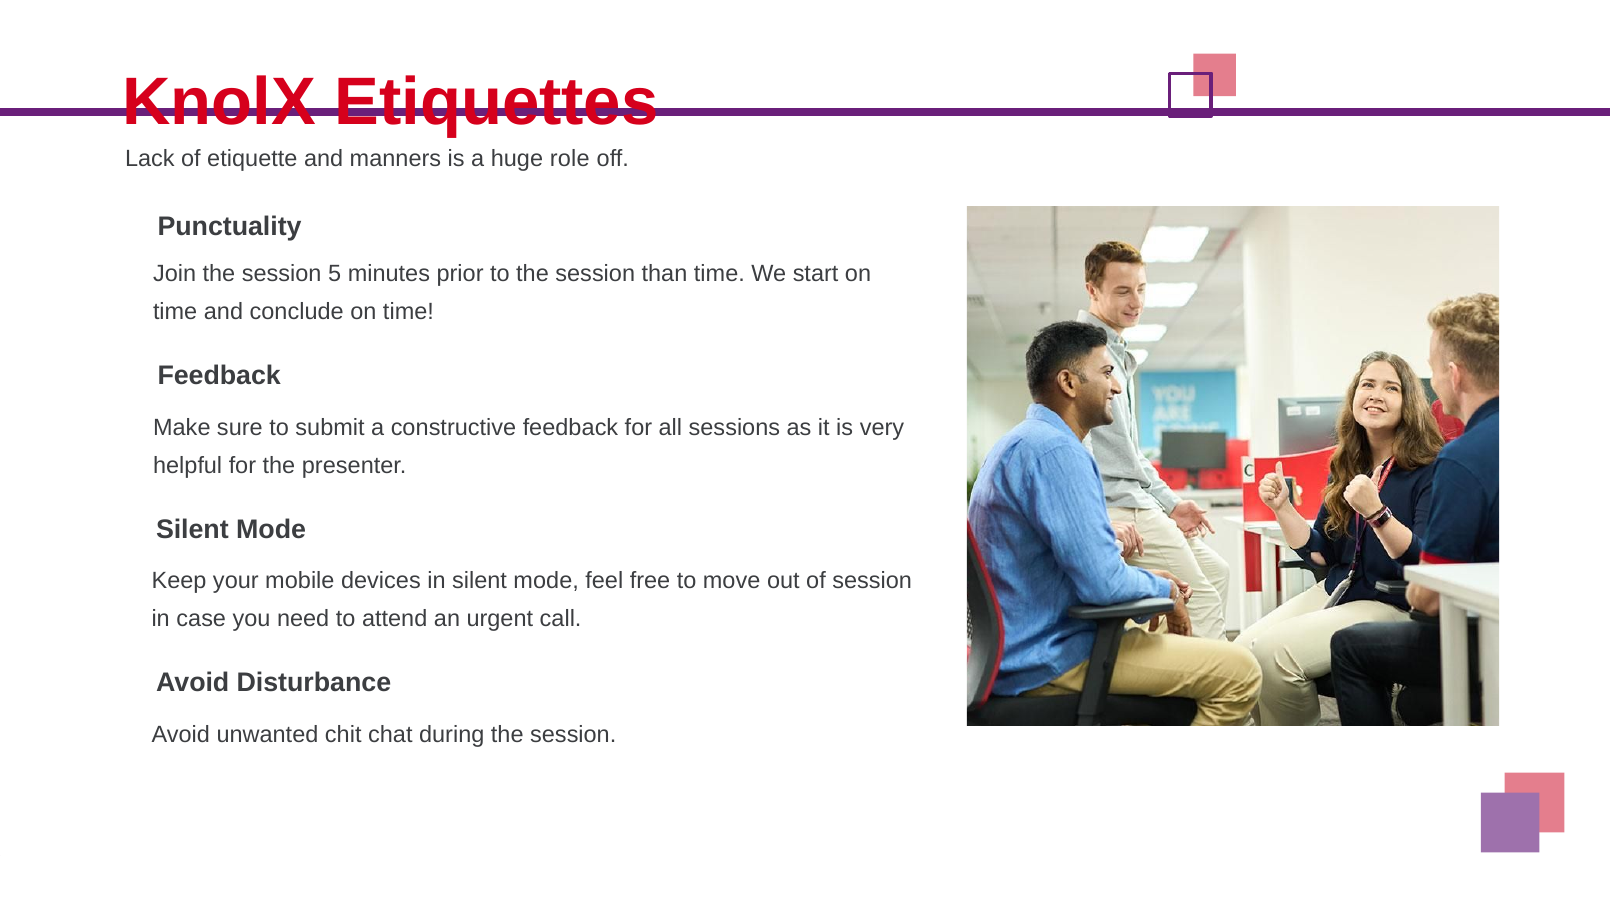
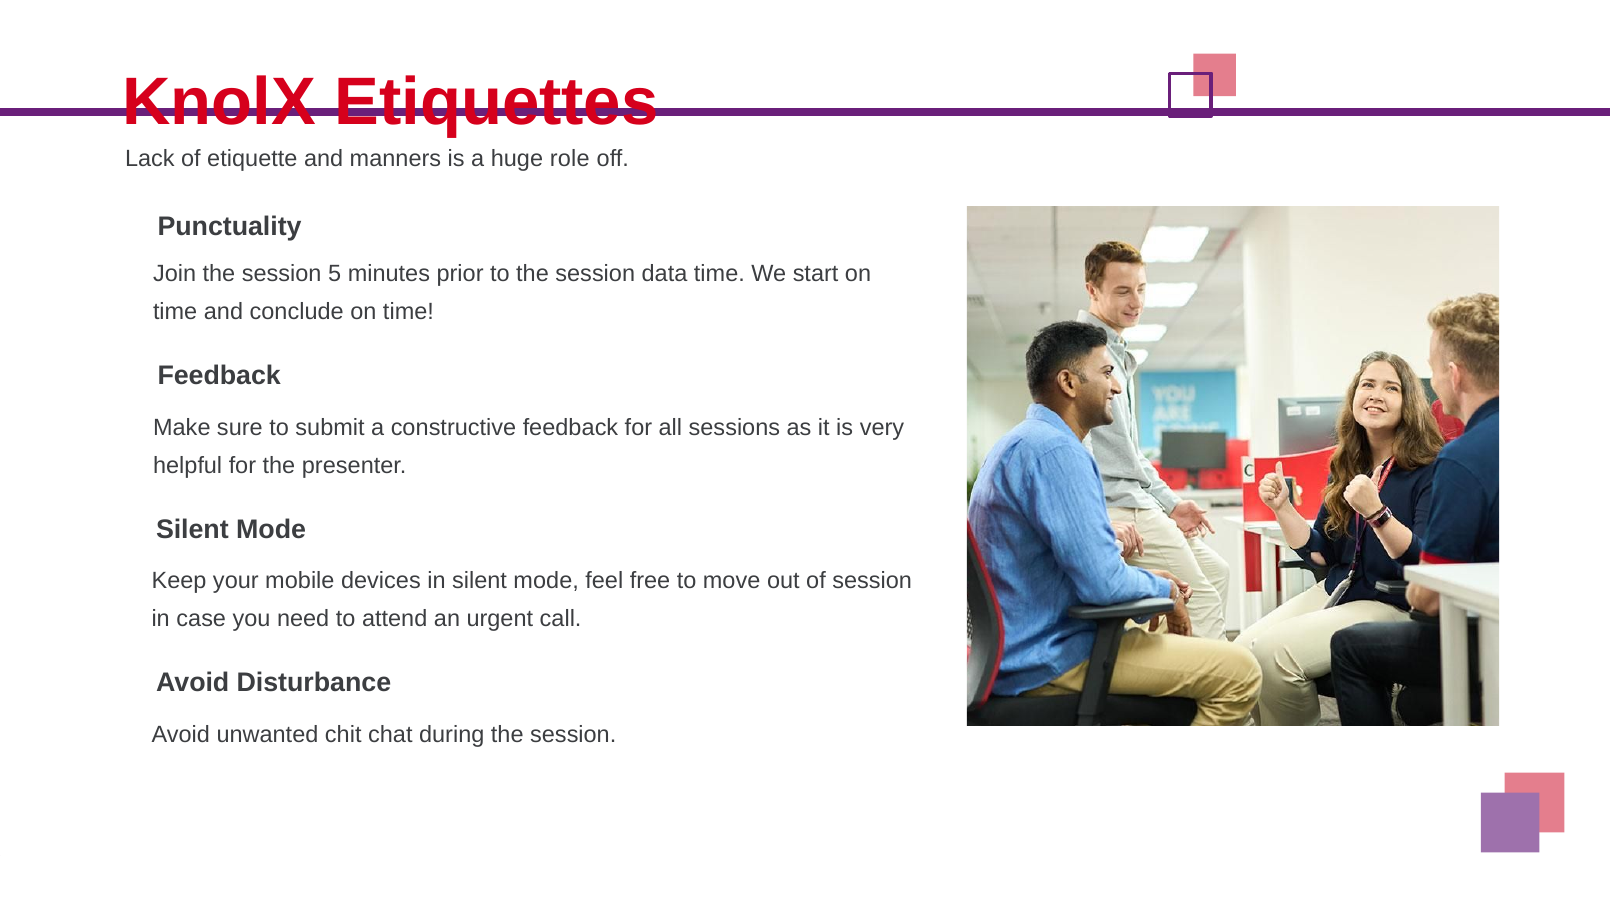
than: than -> data (665, 274)
